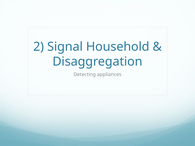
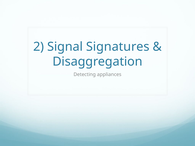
Household: Household -> Signatures (118, 47)
